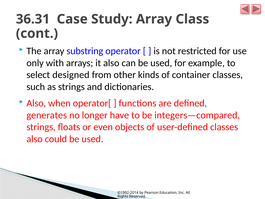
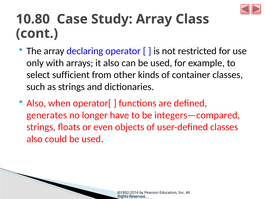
36.31: 36.31 -> 10.80 (33, 19)
substring: substring -> declaring (85, 51)
designed: designed -> sufficient (71, 75)
